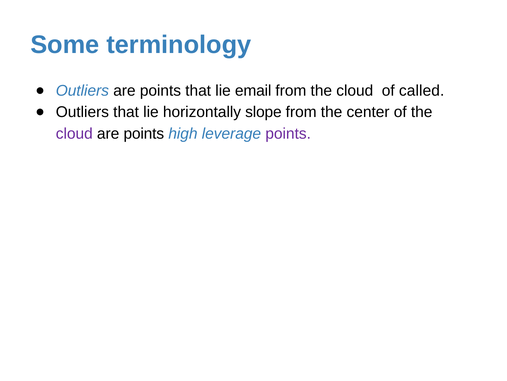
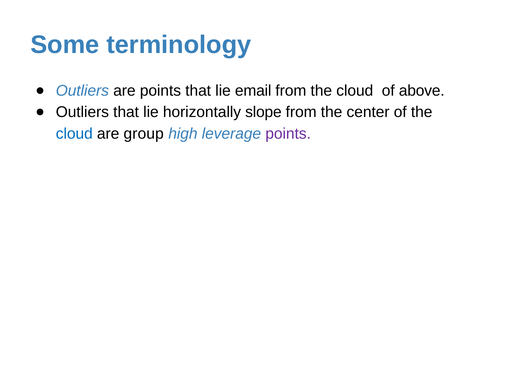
called: called -> above (422, 91)
cloud colour: purple -> blue (74, 133)
points: points -> group (144, 133)
